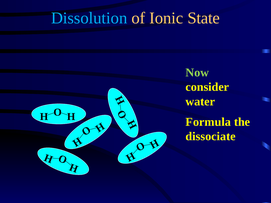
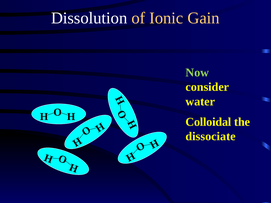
Dissolution colour: light blue -> white (89, 18)
State: State -> Gain (204, 18)
Formula: Formula -> Colloidal (208, 122)
